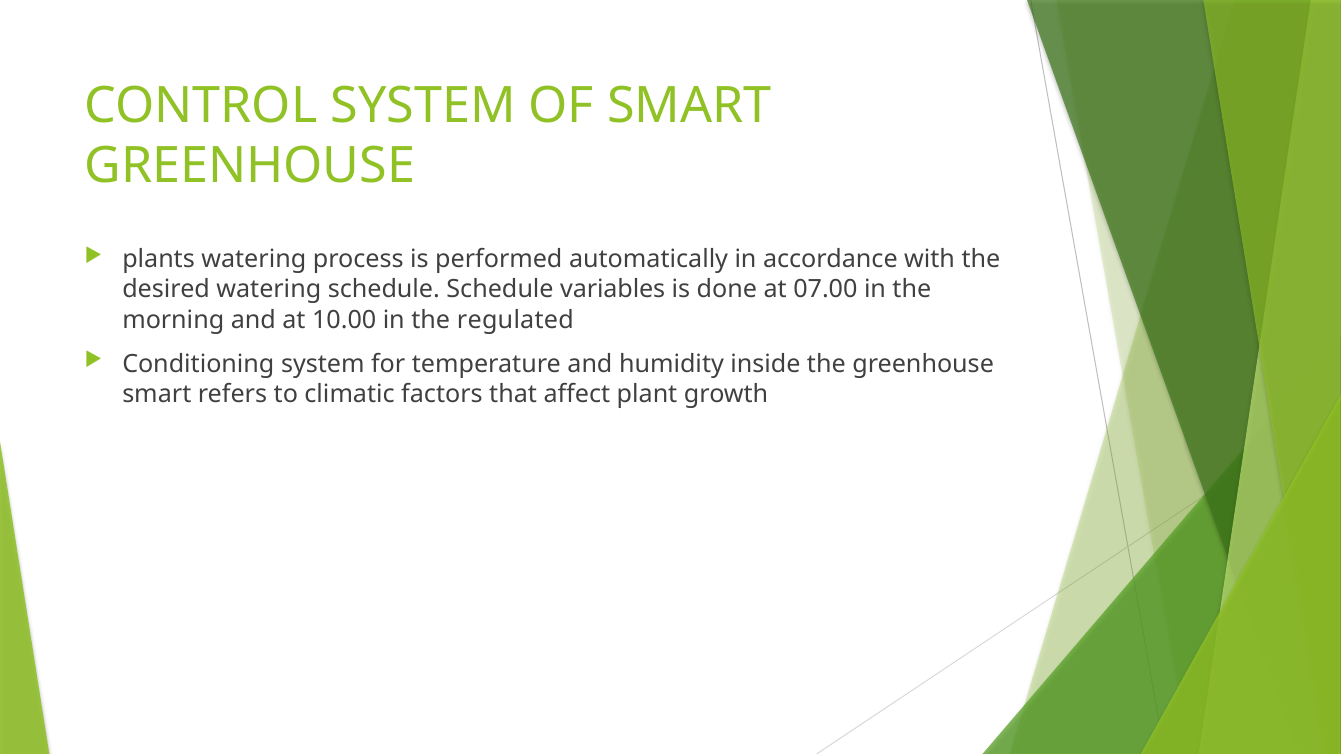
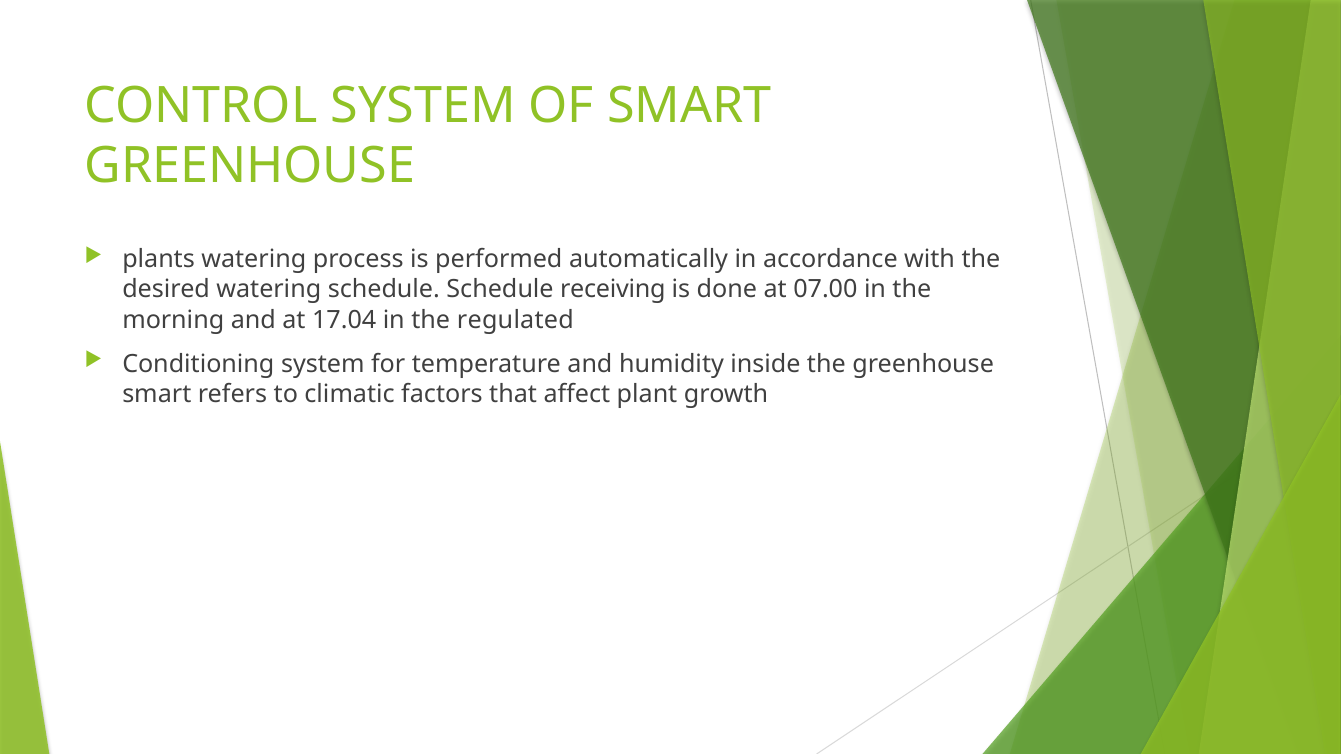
variables: variables -> receiving (613, 290)
10.00: 10.00 -> 17.04 (344, 320)
